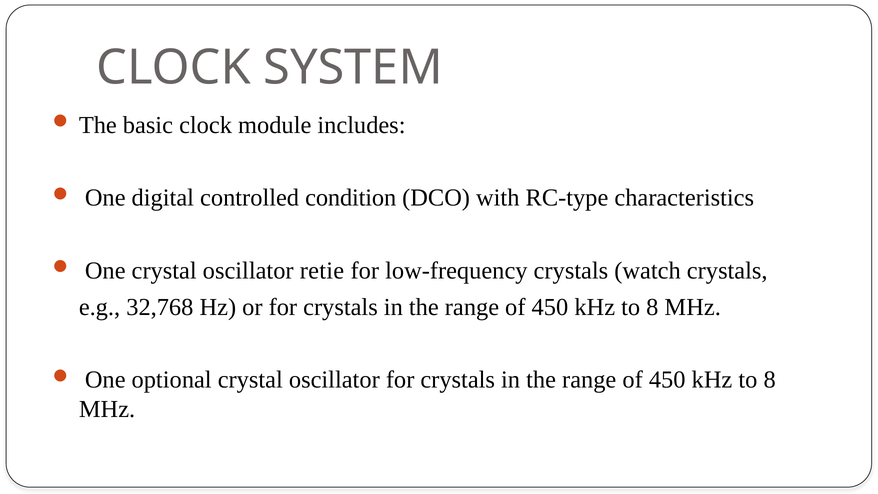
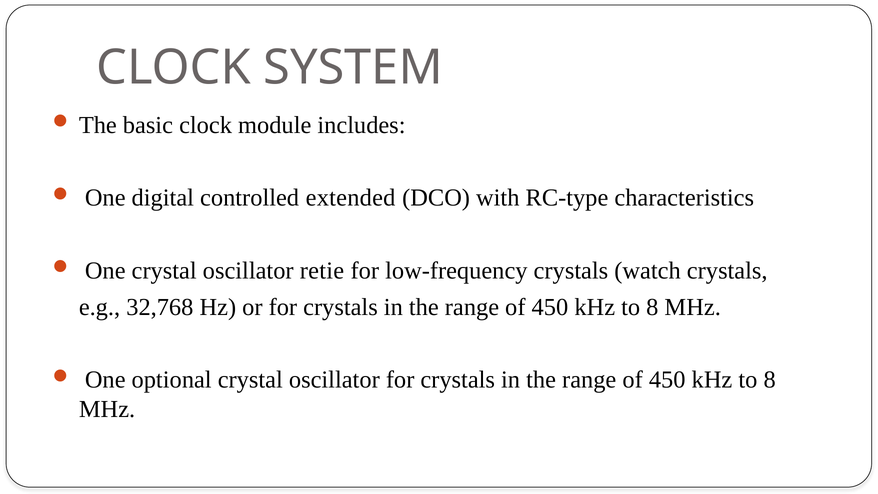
condition: condition -> extended (351, 198)
